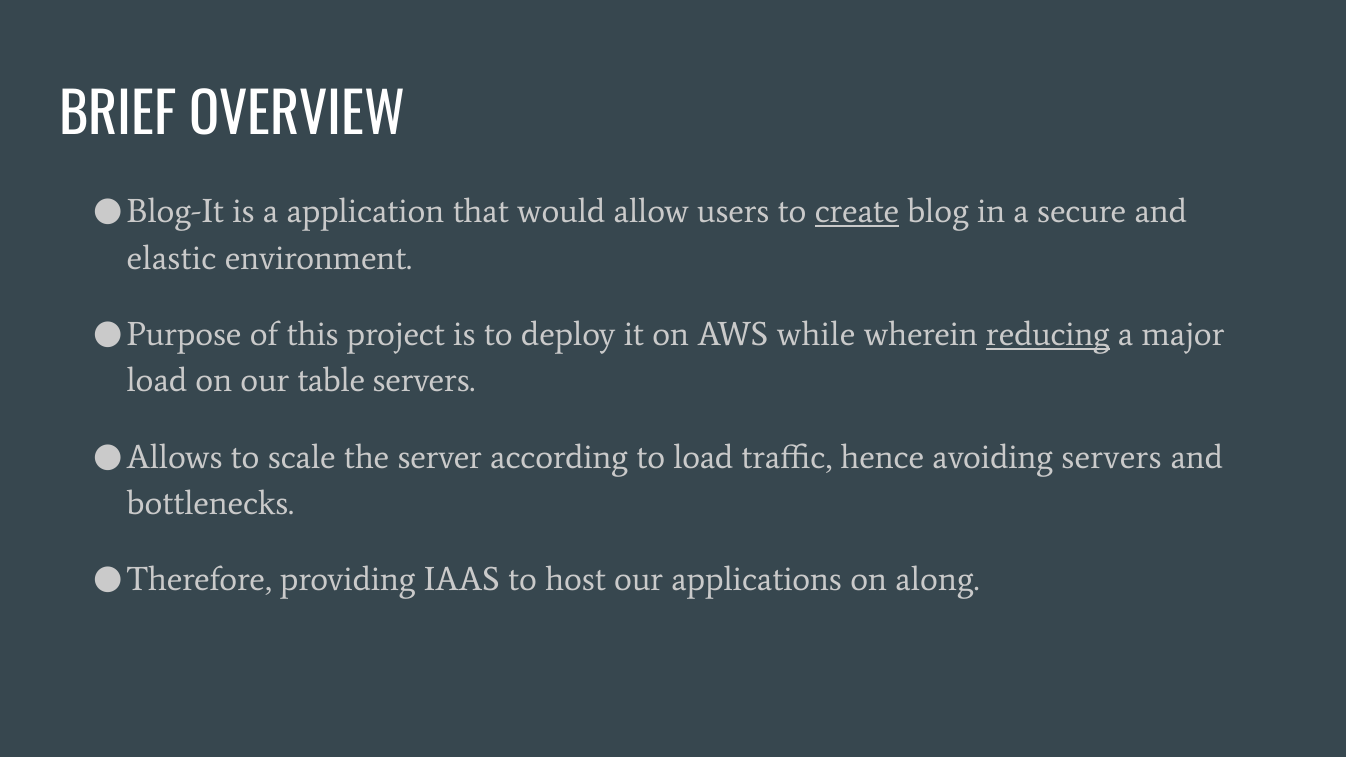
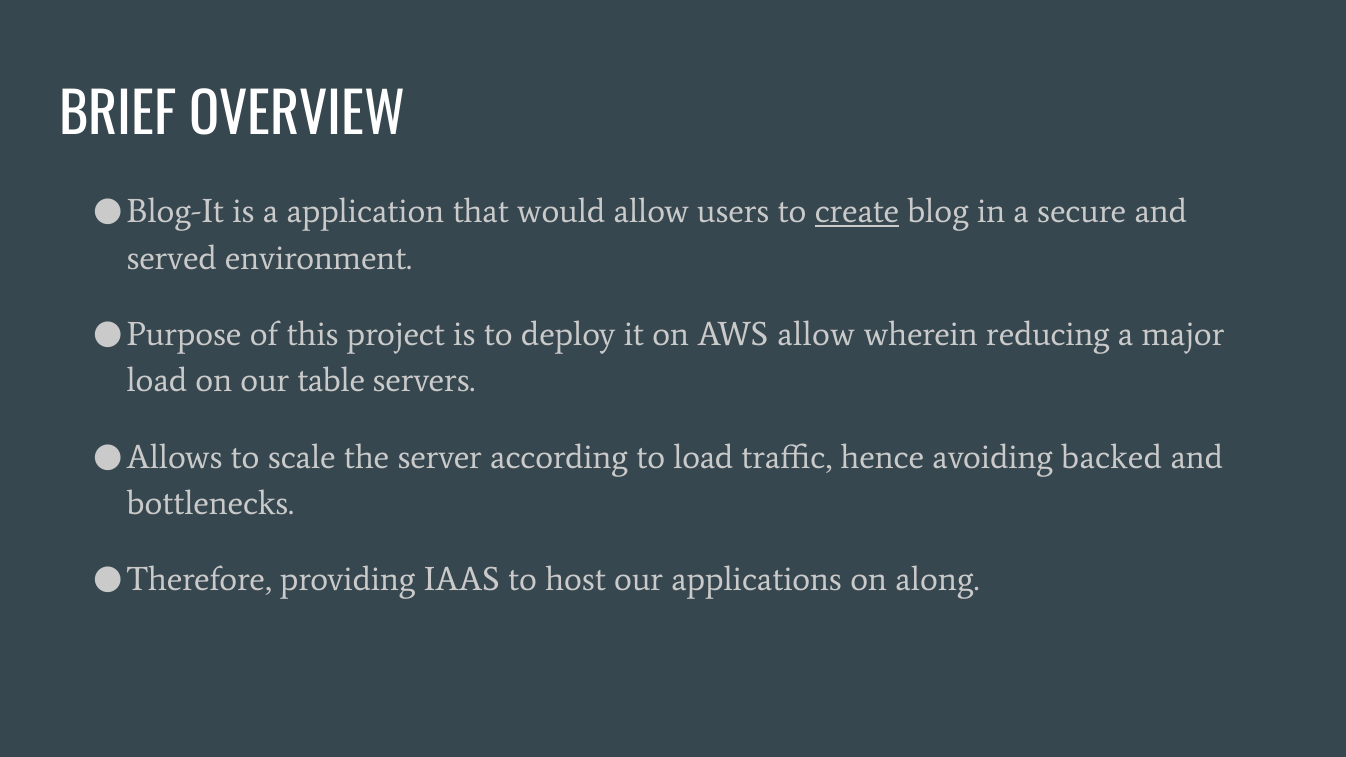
elastic: elastic -> served (172, 258)
AWS while: while -> allow (816, 334)
reducing underline: present -> none (1048, 334)
avoiding servers: servers -> backed (1112, 457)
